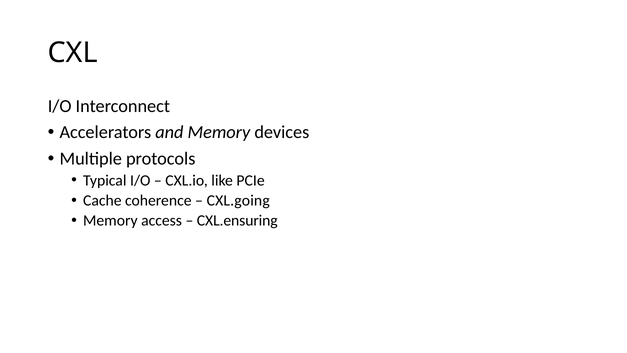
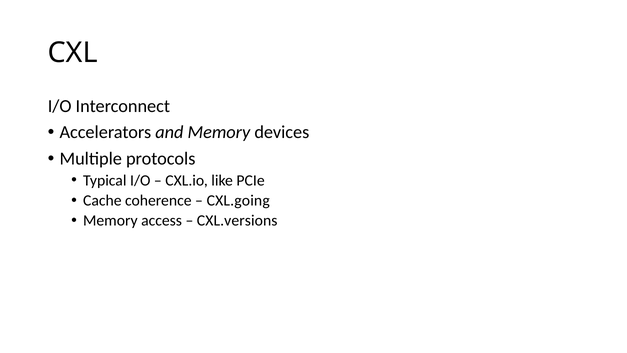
CXL.ensuring: CXL.ensuring -> CXL.versions (237, 221)
